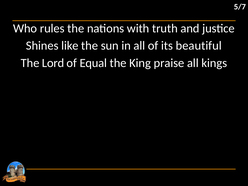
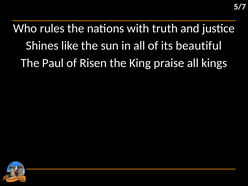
Lord: Lord -> Paul (53, 63)
Equal: Equal -> Risen (93, 63)
